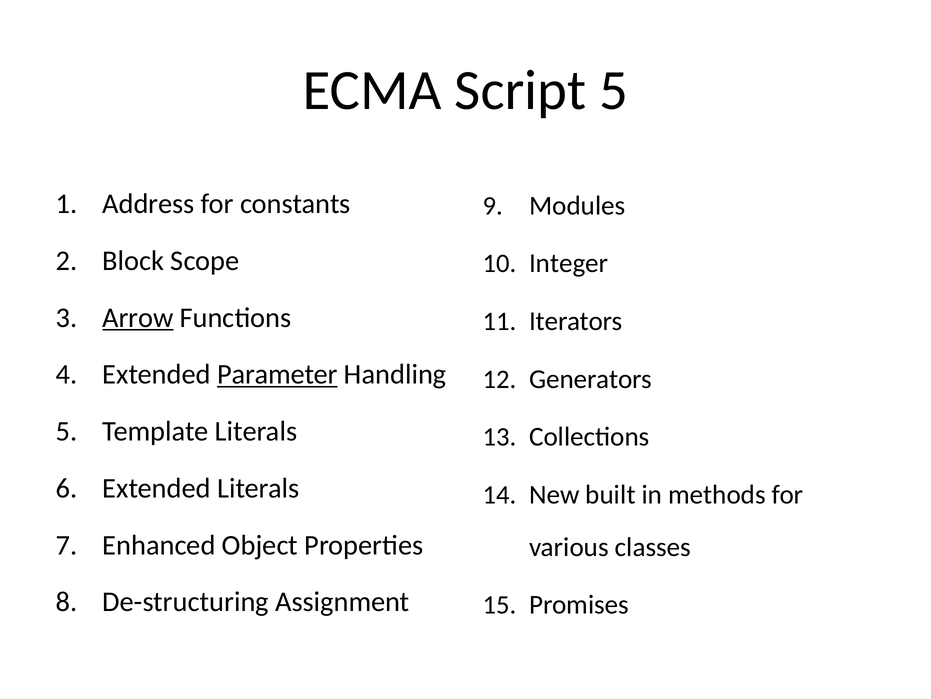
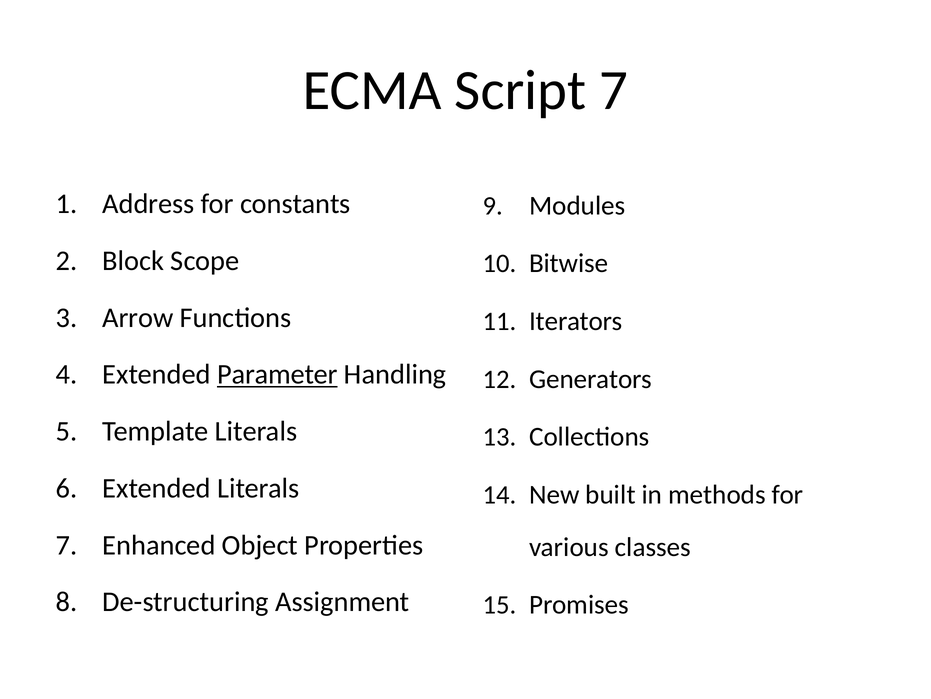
Script 5: 5 -> 7 (613, 90)
Integer: Integer -> Bitwise (569, 263)
Arrow underline: present -> none (138, 317)
